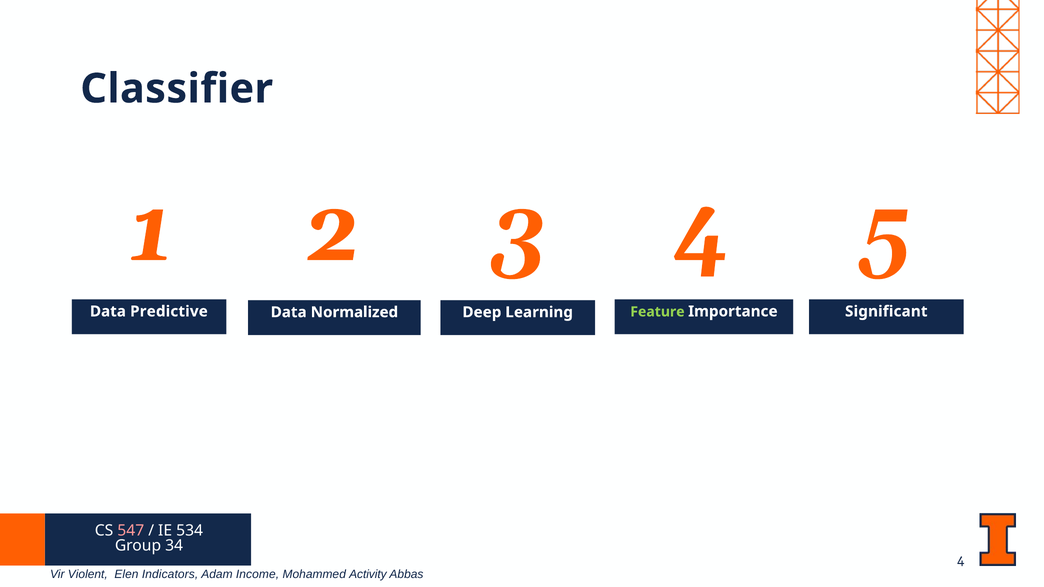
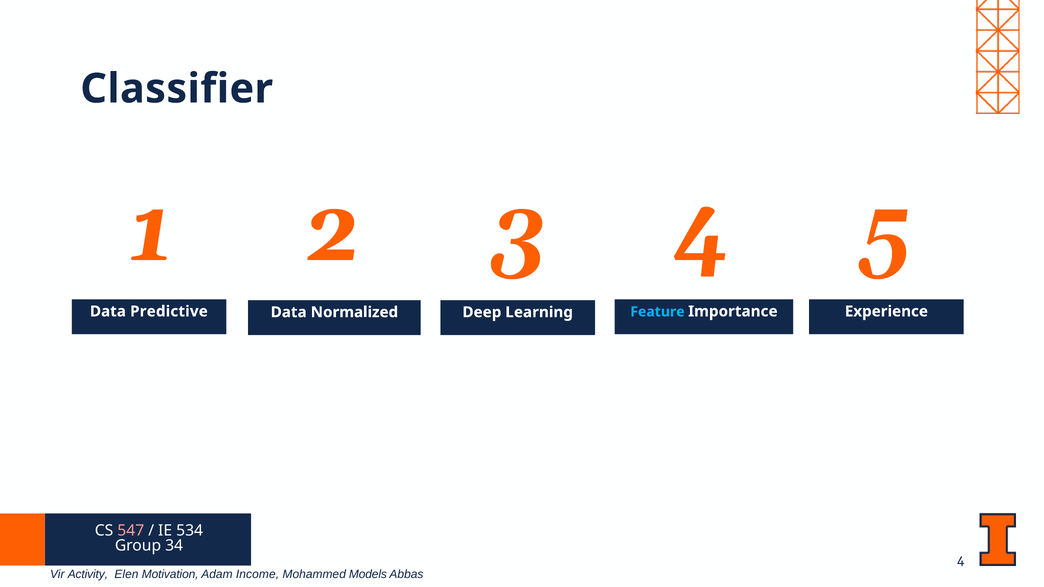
Feature colour: light green -> light blue (657, 312)
Significant: Significant -> Experience (886, 312)
Violent: Violent -> Activity (88, 575)
Indicators: Indicators -> Motivation (170, 575)
Activity: Activity -> Models (368, 575)
